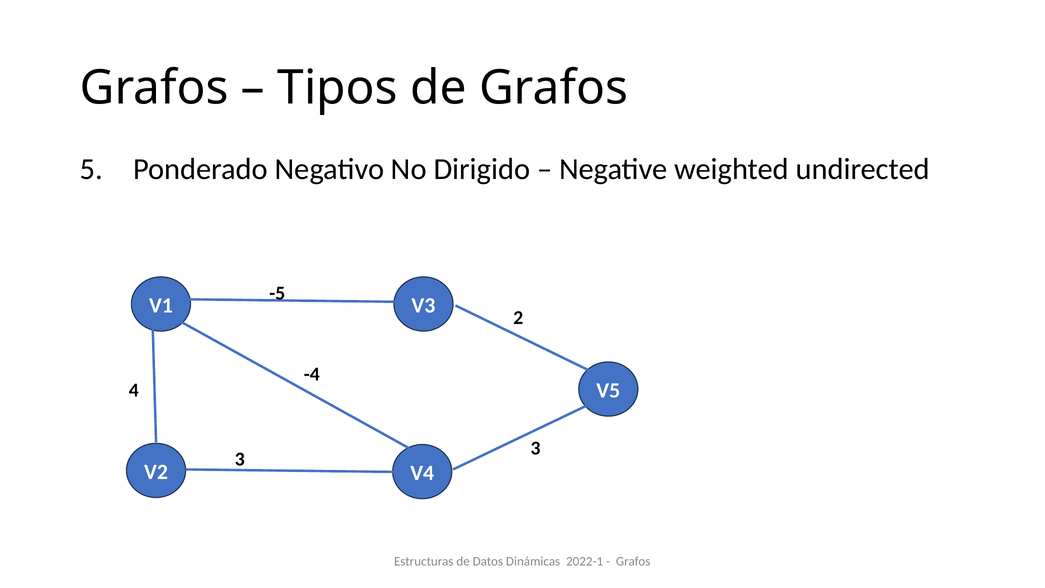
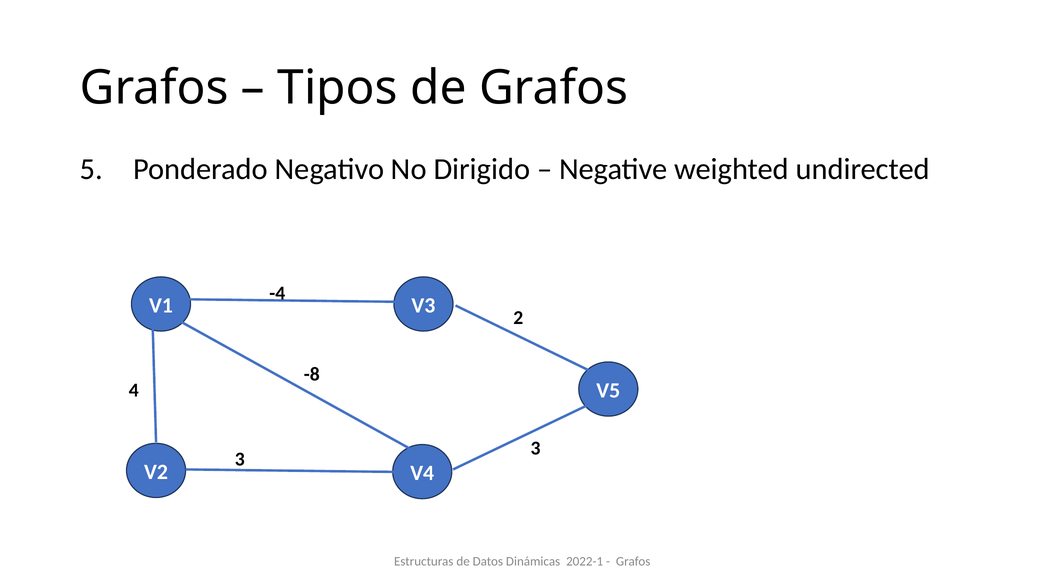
-5: -5 -> -4 (277, 293)
-4: -4 -> -8 (312, 374)
